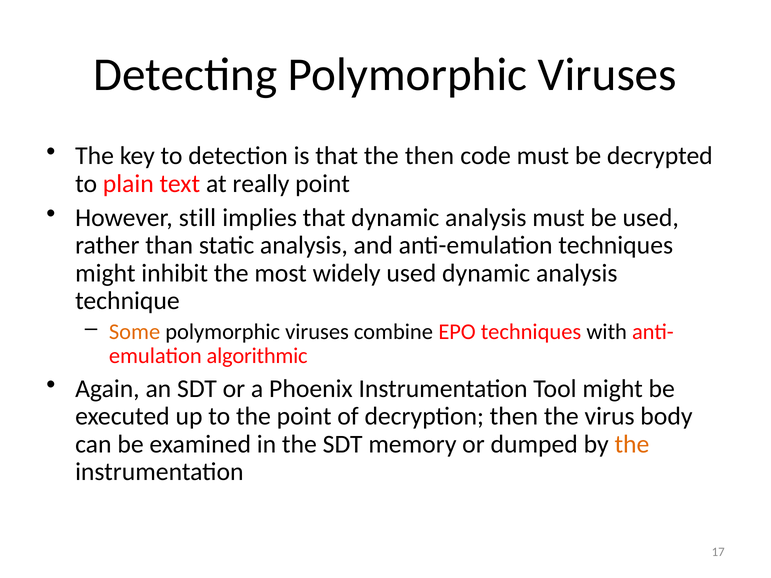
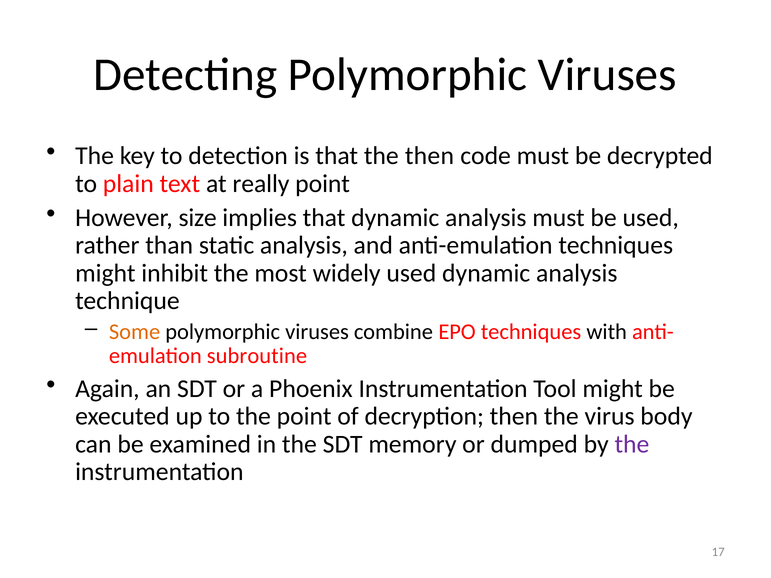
still: still -> size (198, 218)
algorithmic: algorithmic -> subroutine (257, 356)
the colour: orange -> purple (632, 444)
